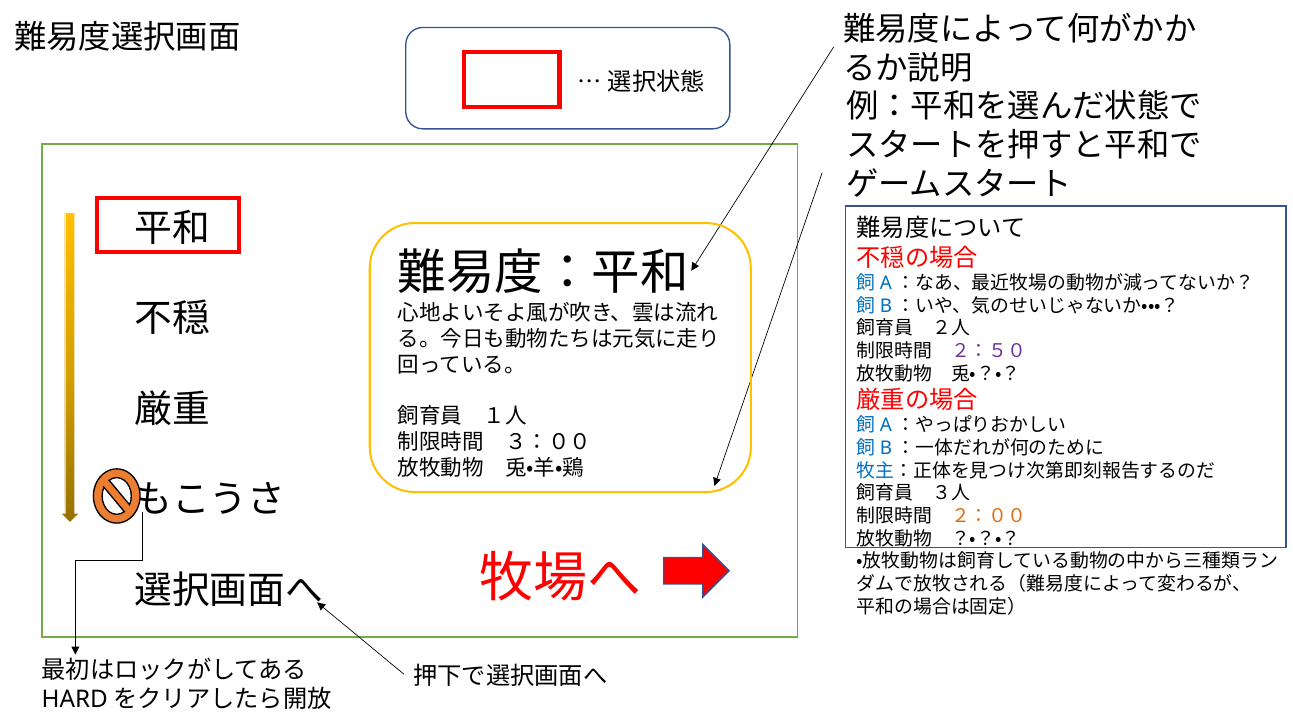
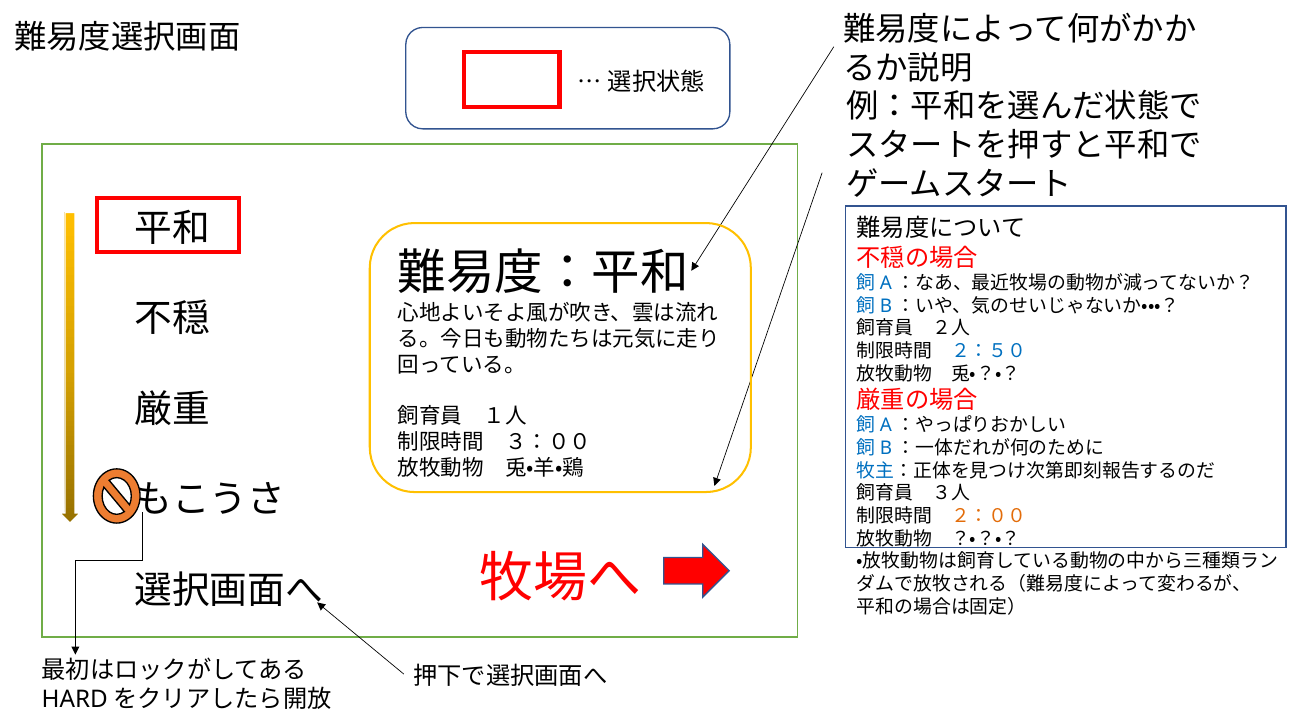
２：５０ colour: purple -> blue (989, 352)
